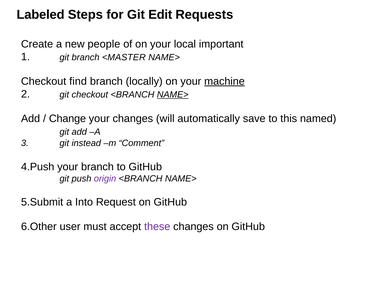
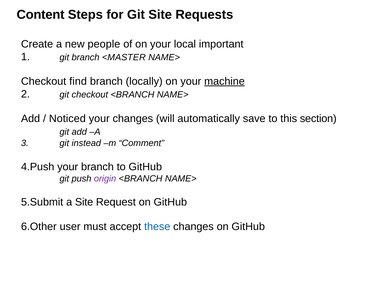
Labeled: Labeled -> Content (41, 15)
Git Edit: Edit -> Site (160, 15)
NAME> underline: present -> none (173, 95)
Change: Change -> Noticed (67, 118)
named: named -> section (318, 118)
a Into: Into -> Site (84, 202)
these colour: purple -> blue (157, 226)
